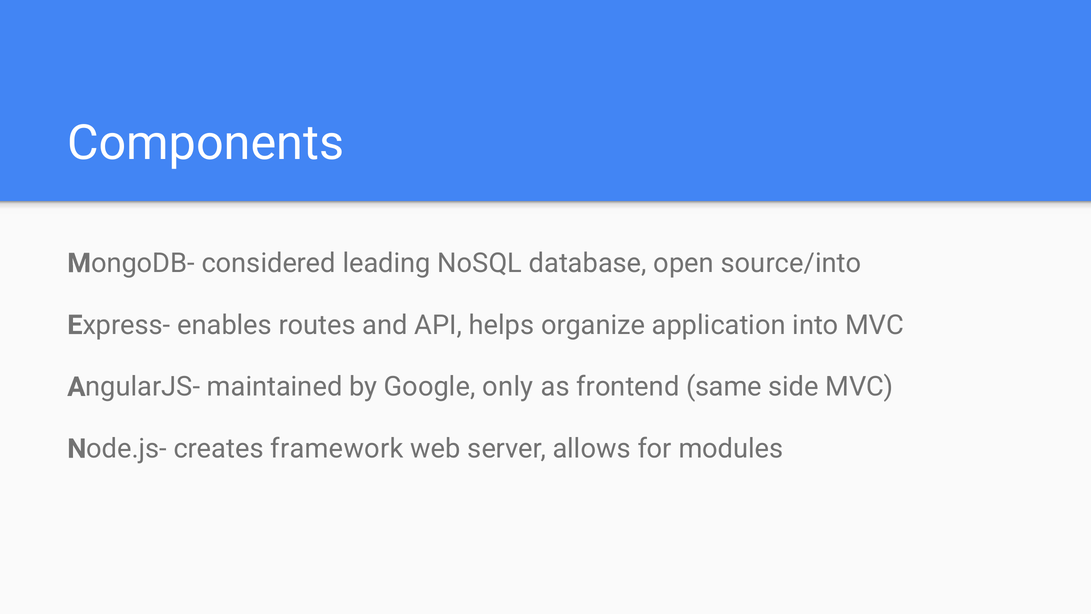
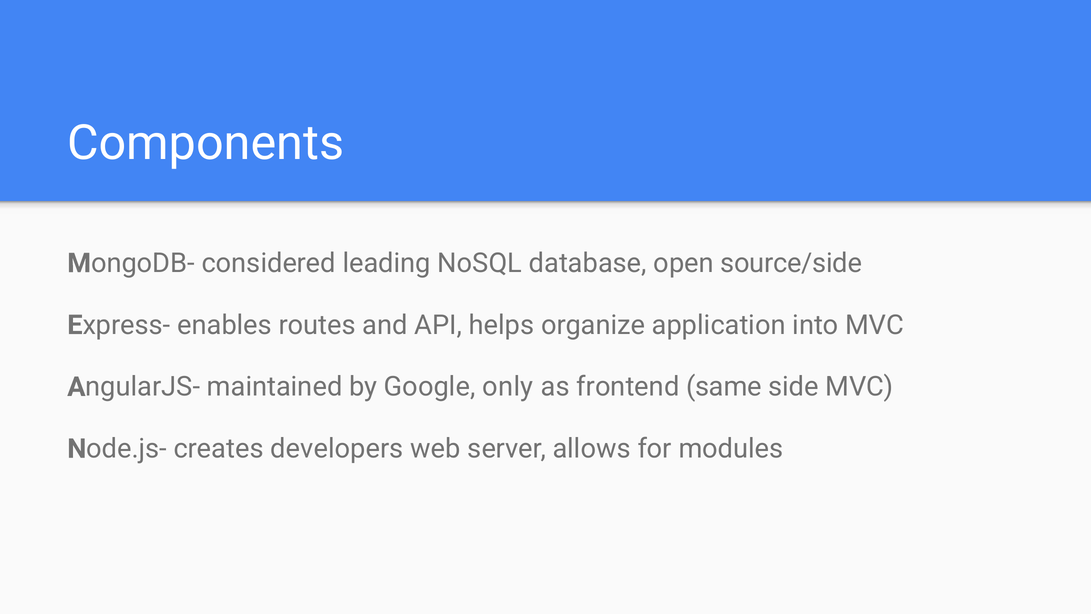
source/into: source/into -> source/side (791, 263)
framework: framework -> developers (337, 449)
